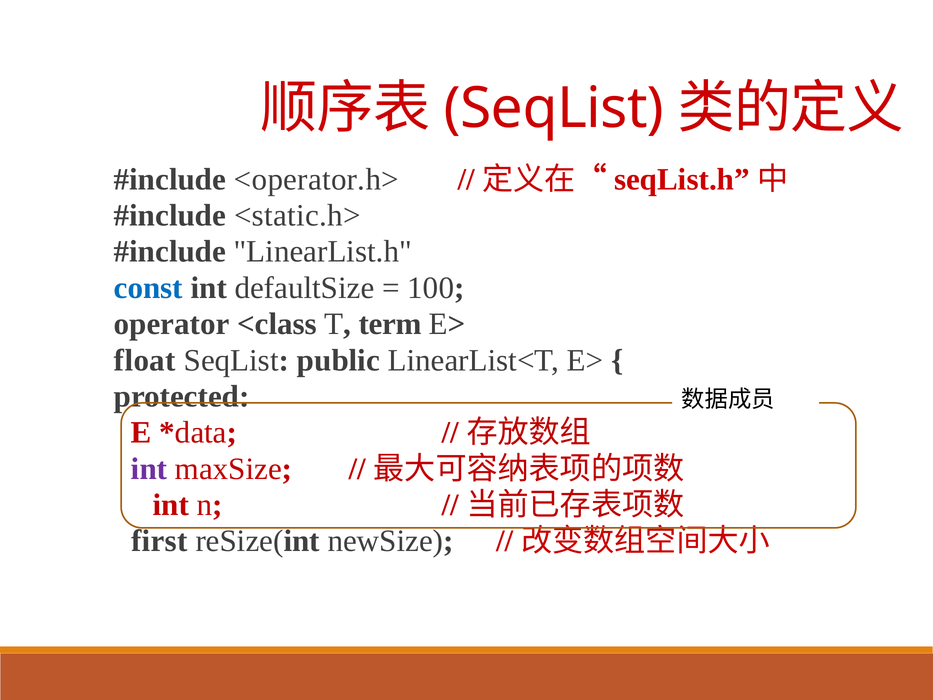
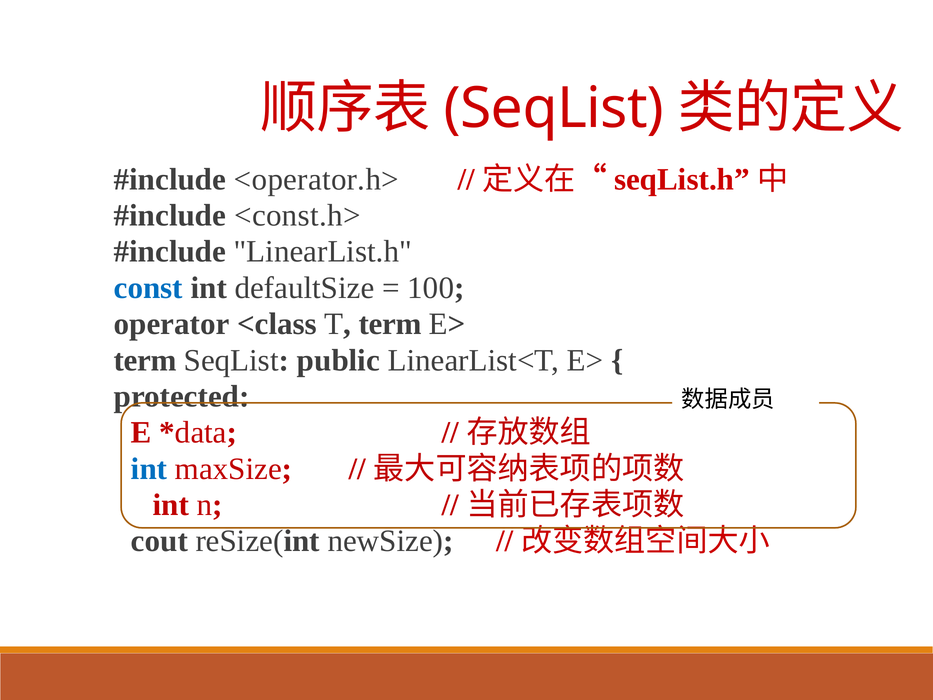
<static.h>: <static.h> -> <const.h> (297, 215)
float: float -> term (145, 360)
int colour: purple -> blue (149, 469)
first: first -> cout (159, 541)
